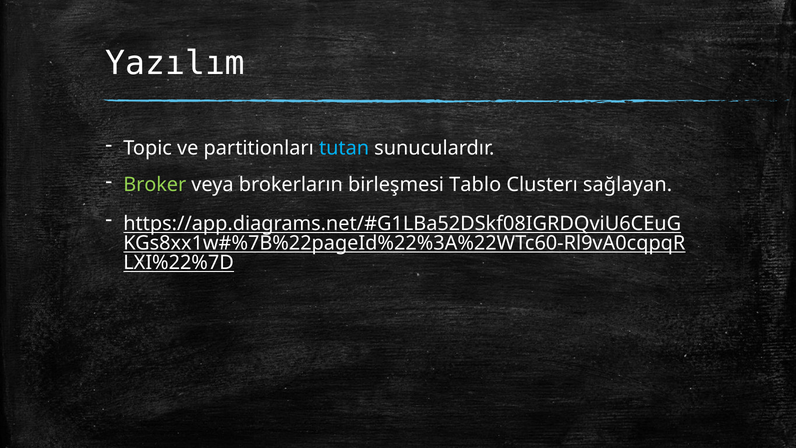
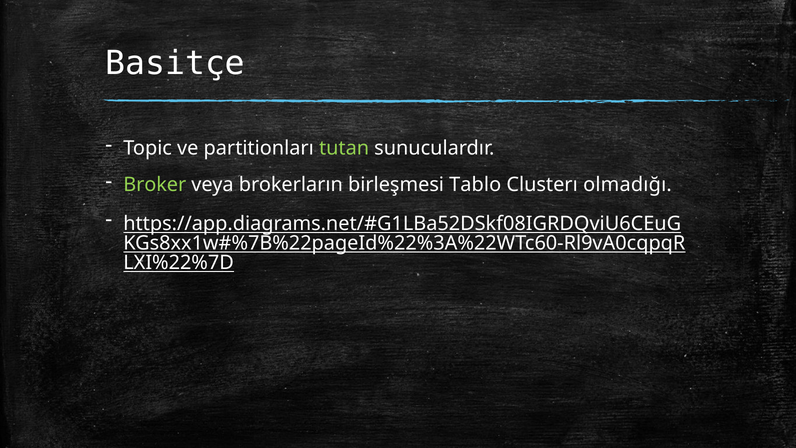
Yazılım: Yazılım -> Basitçe (175, 63)
tutan colour: light blue -> light green (344, 148)
sağlayan: sağlayan -> olmadığı (627, 185)
